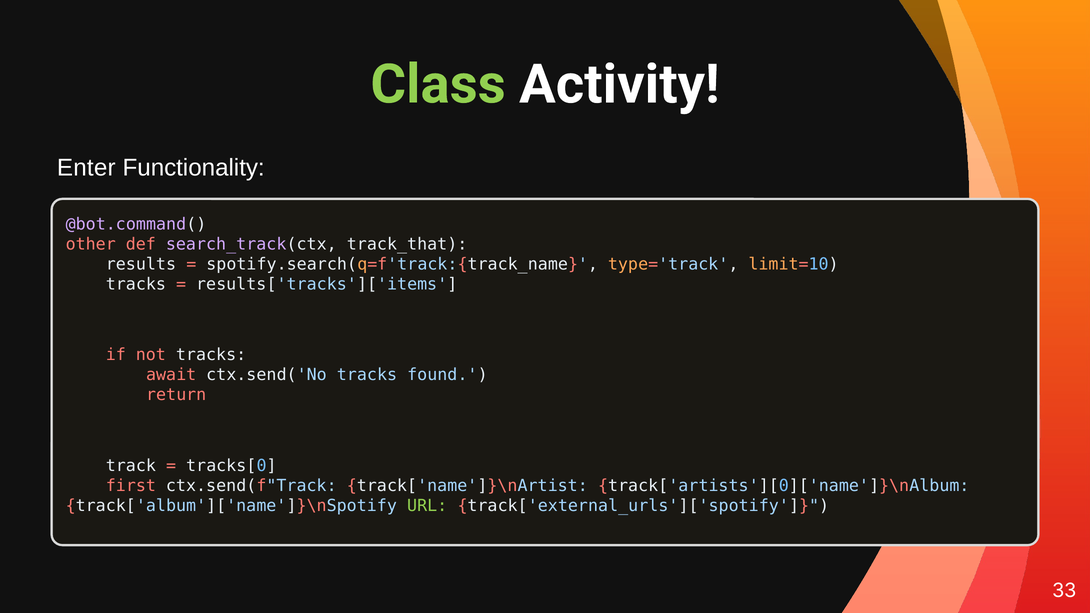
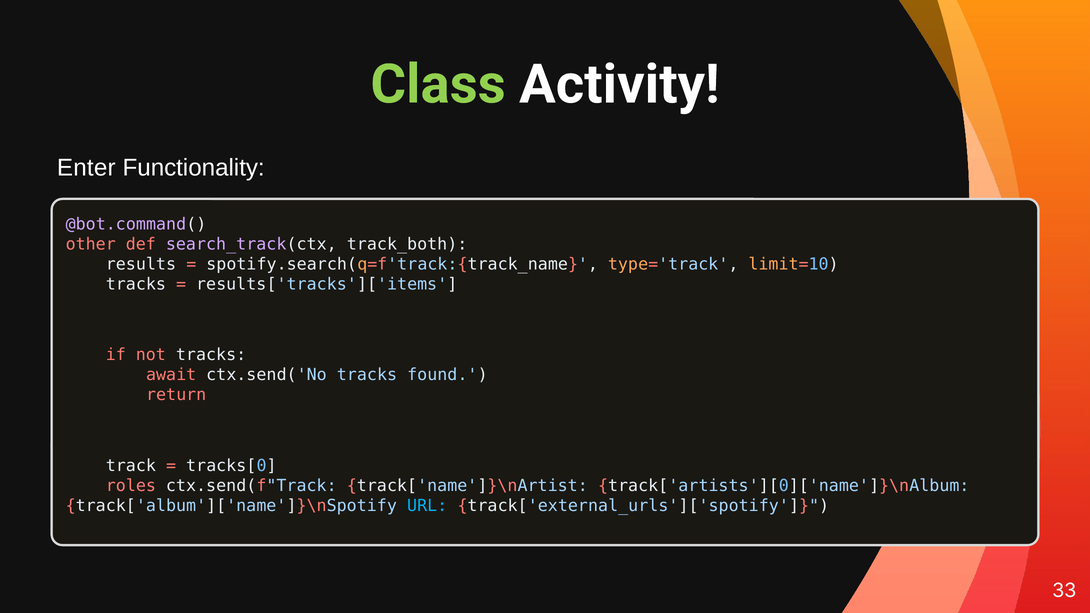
track_that: track_that -> track_both (407, 244)
first: first -> roles (131, 486)
URL colour: light green -> light blue (427, 506)
